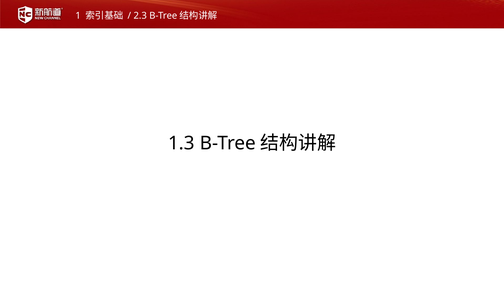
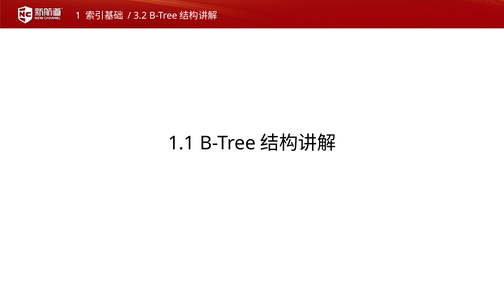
2.3: 2.3 -> 3.2 (140, 16)
1.3: 1.3 -> 1.1 (181, 143)
